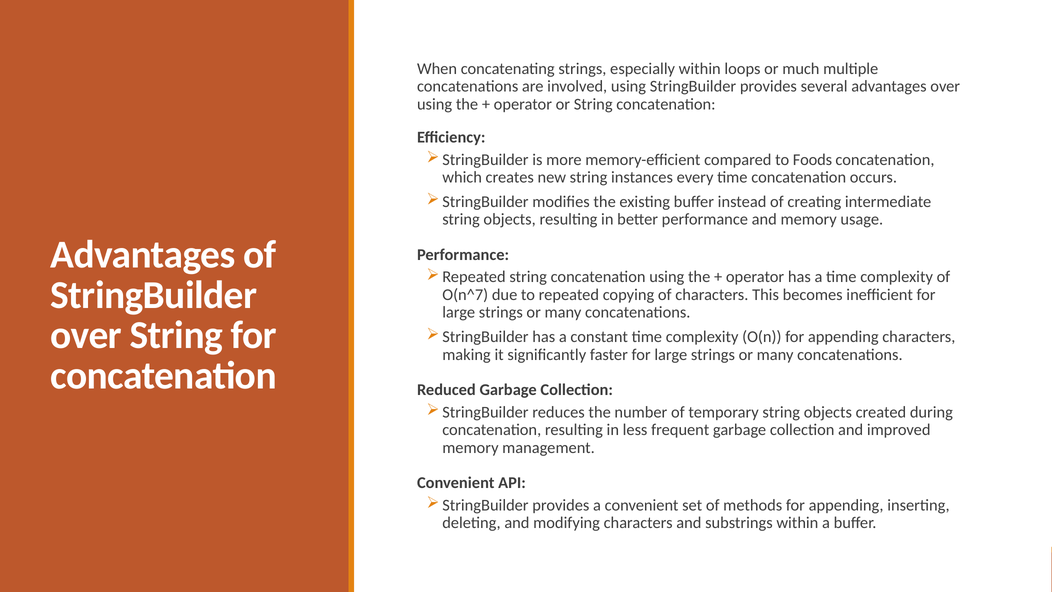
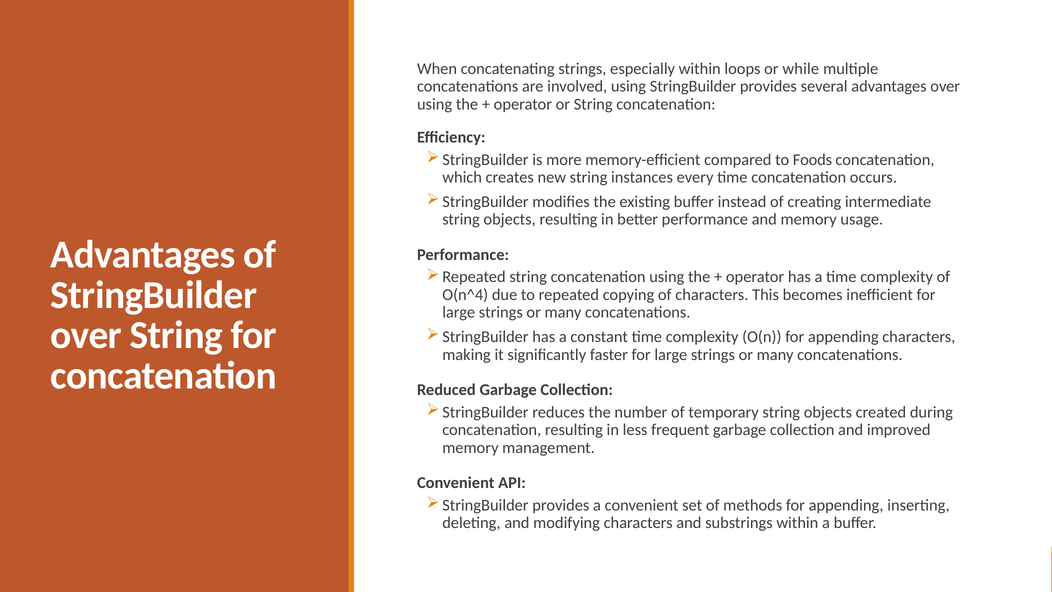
much: much -> while (801, 69)
O(n^7: O(n^7 -> O(n^4 (465, 295)
